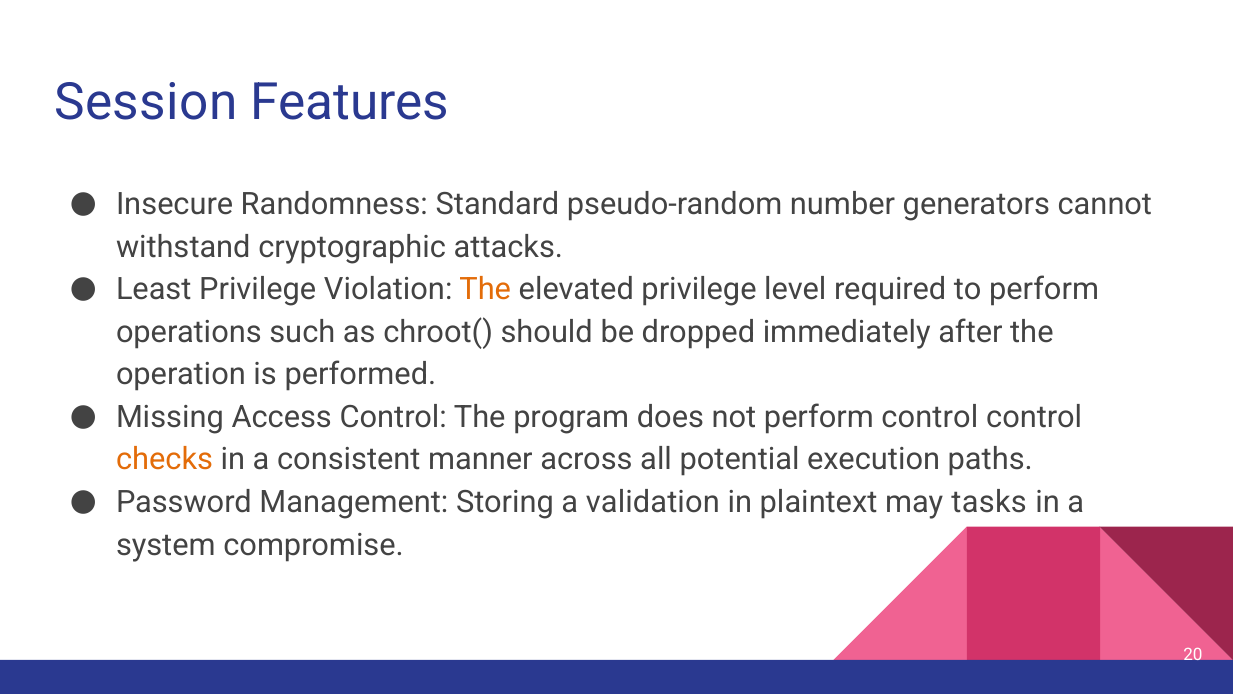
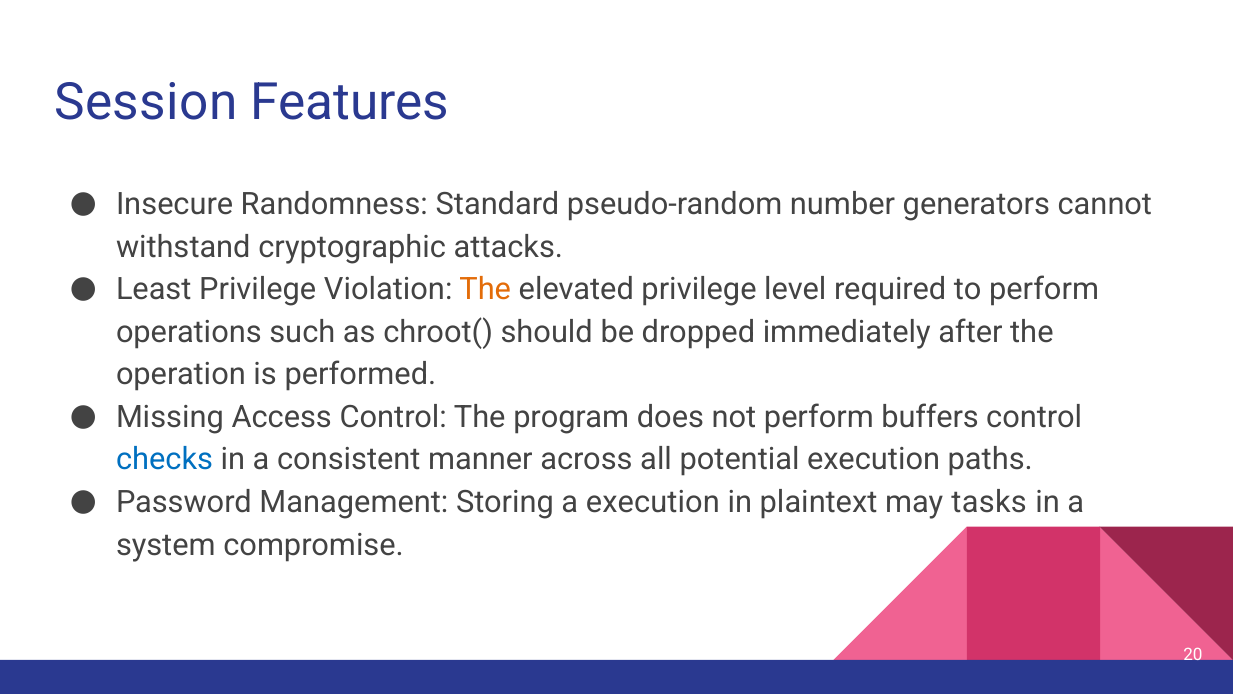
perform control: control -> buffers (930, 417)
checks colour: orange -> blue (165, 459)
a validation: validation -> execution (653, 502)
